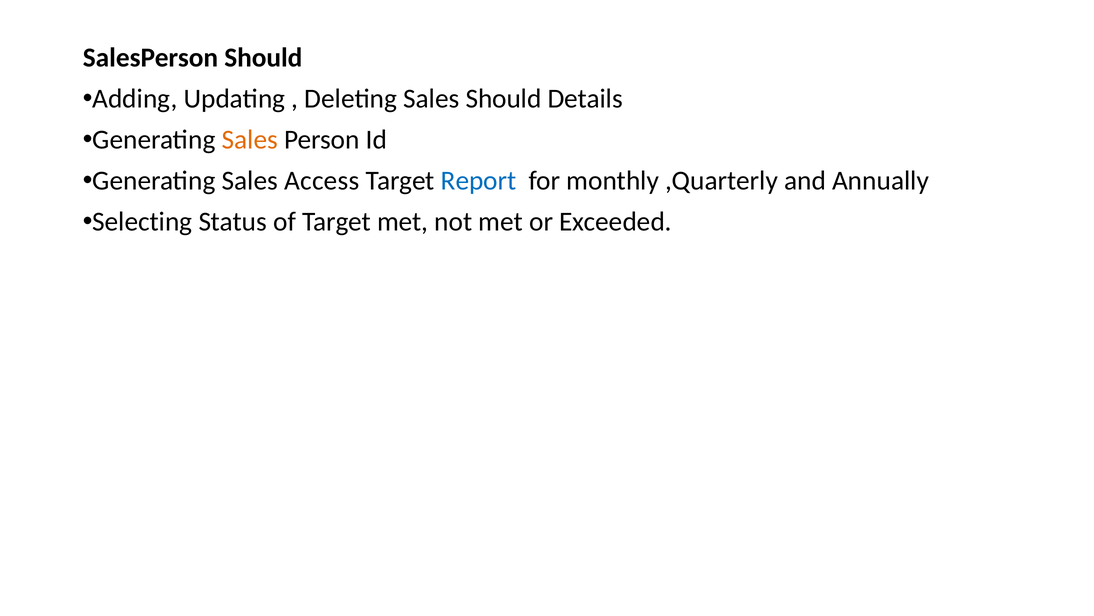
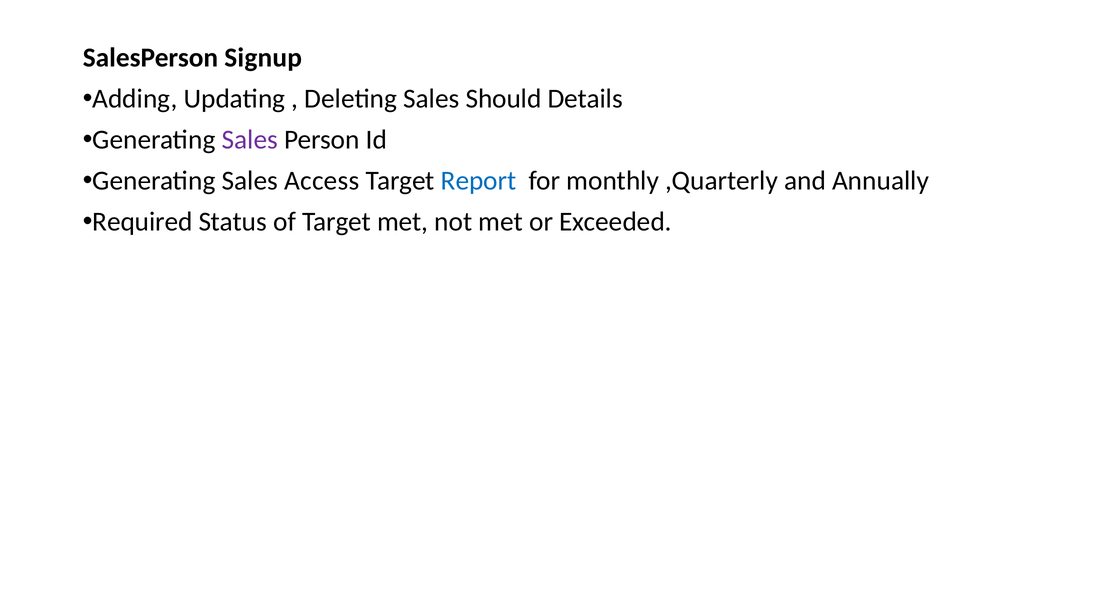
SalesPerson Should: Should -> Signup (263, 58)
Sales colour: orange -> purple (250, 140)
Selecting: Selecting -> Required (142, 222)
